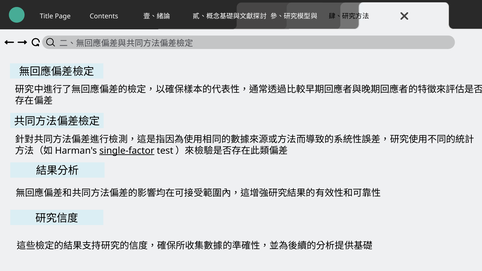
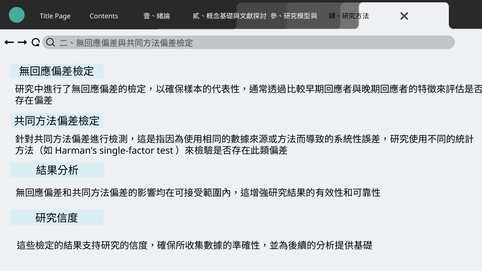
single-factor underline: present -> none (127, 151)
